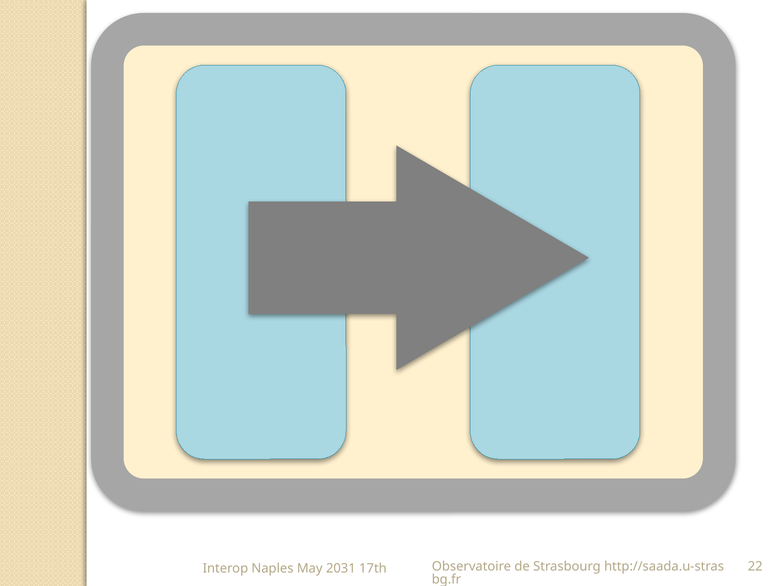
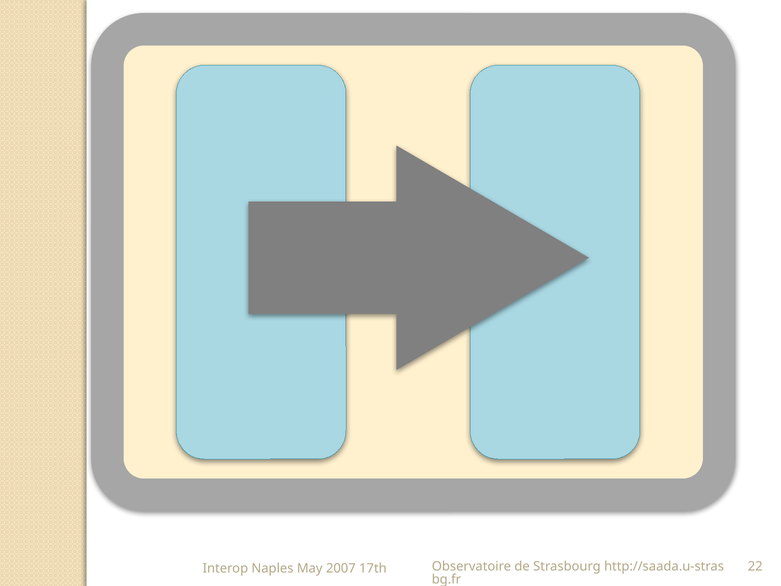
2031: 2031 -> 2007 (341, 568)
